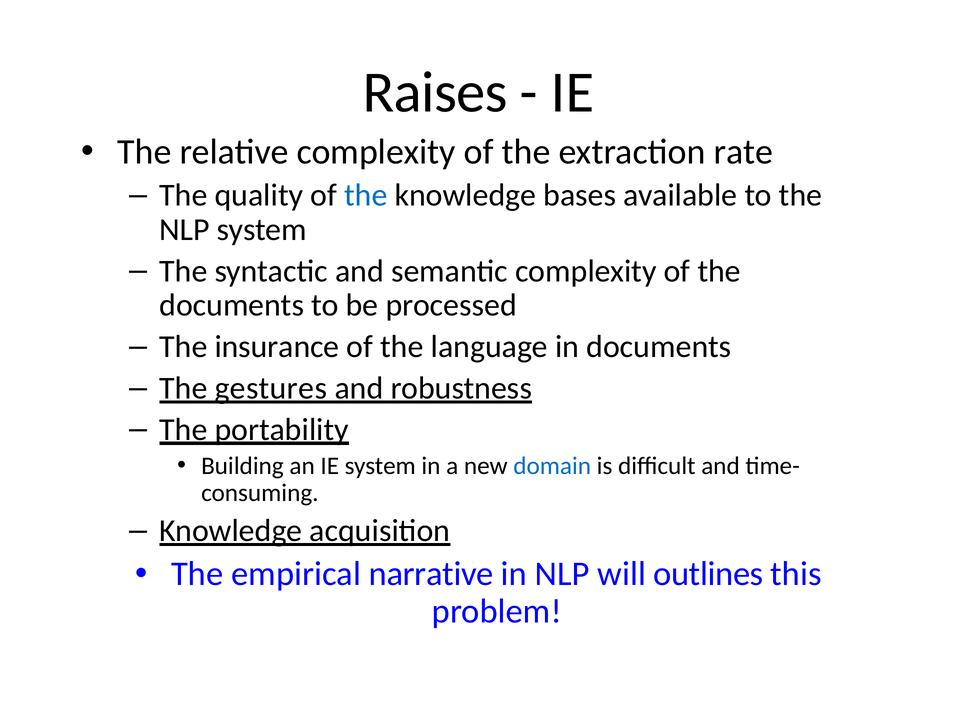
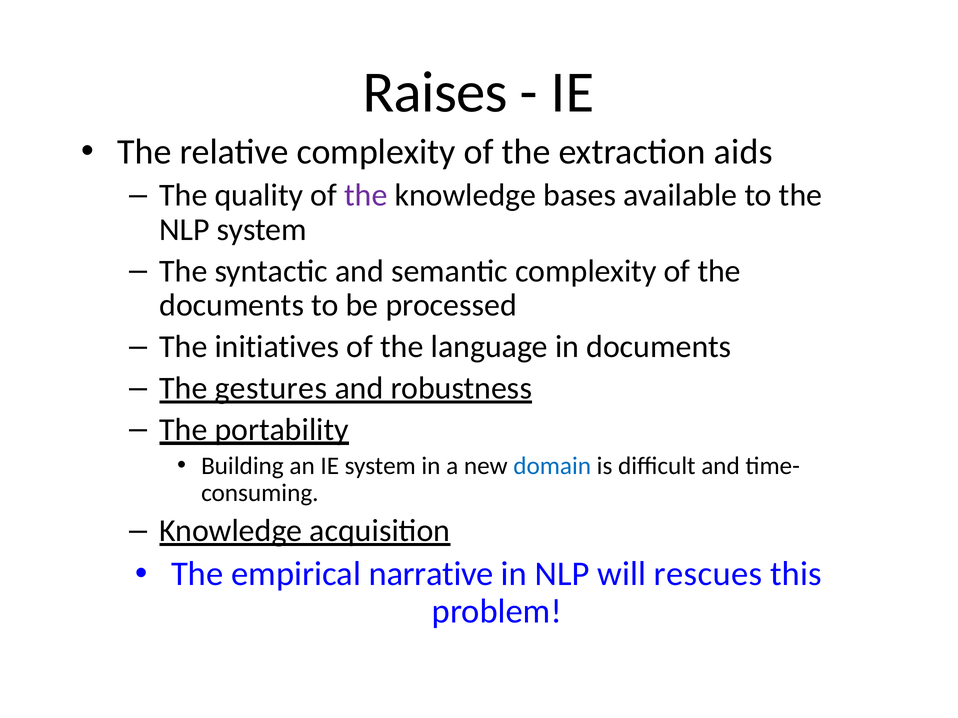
rate: rate -> aids (743, 152)
the colour: blue -> purple (366, 195)
insurance: insurance -> initiatives (277, 347)
outlines: outlines -> rescues (708, 574)
